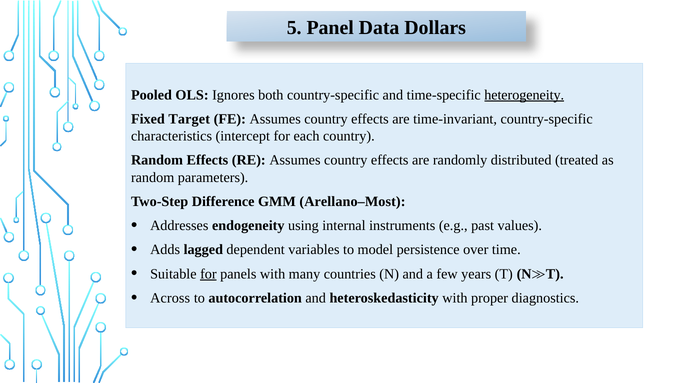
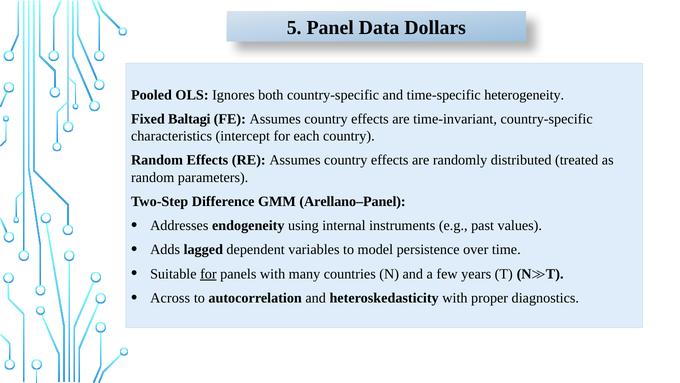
heterogeneity underline: present -> none (524, 95)
Target: Target -> Baltagi (189, 119)
Arellano–Most: Arellano–Most -> Arellano–Panel (353, 201)
